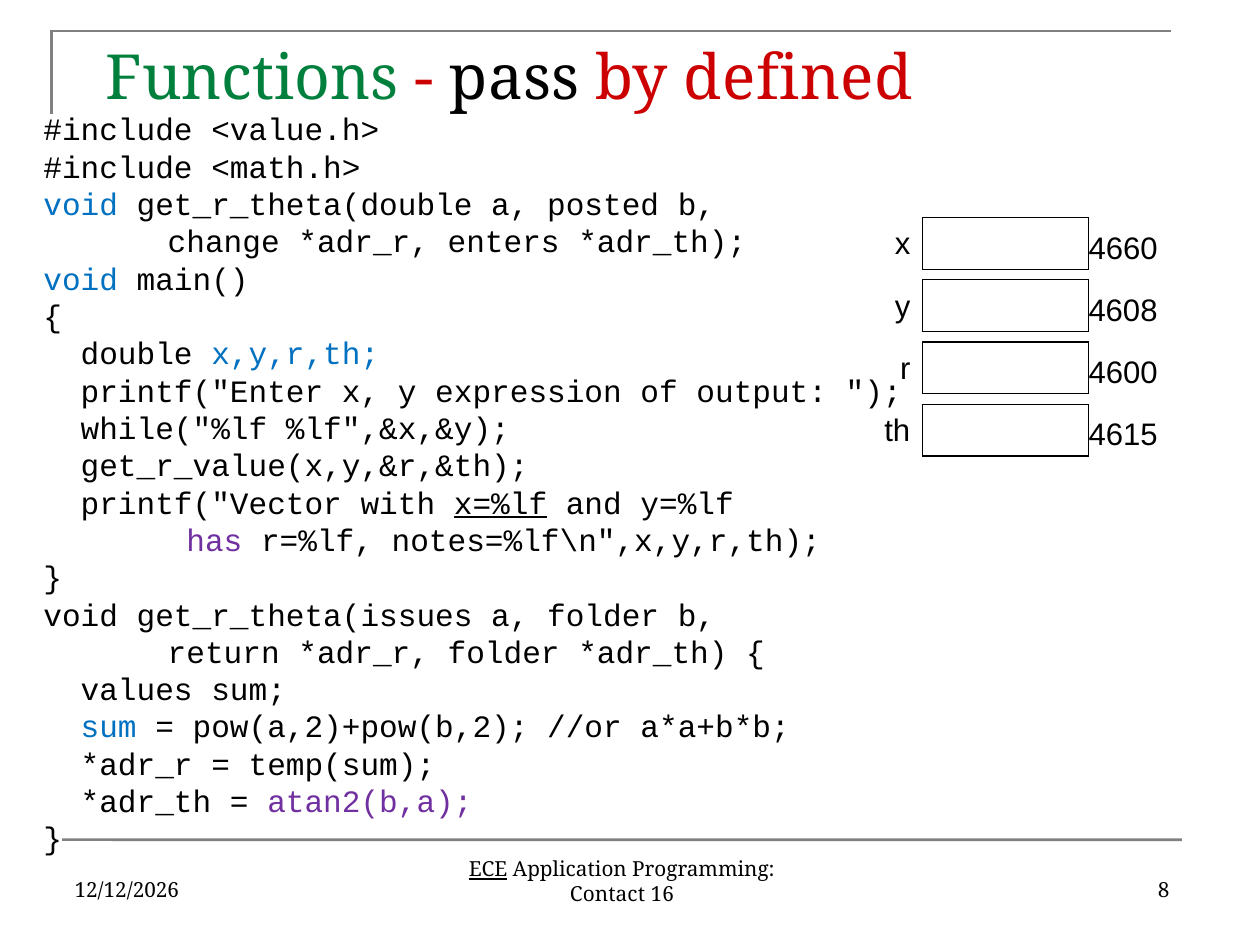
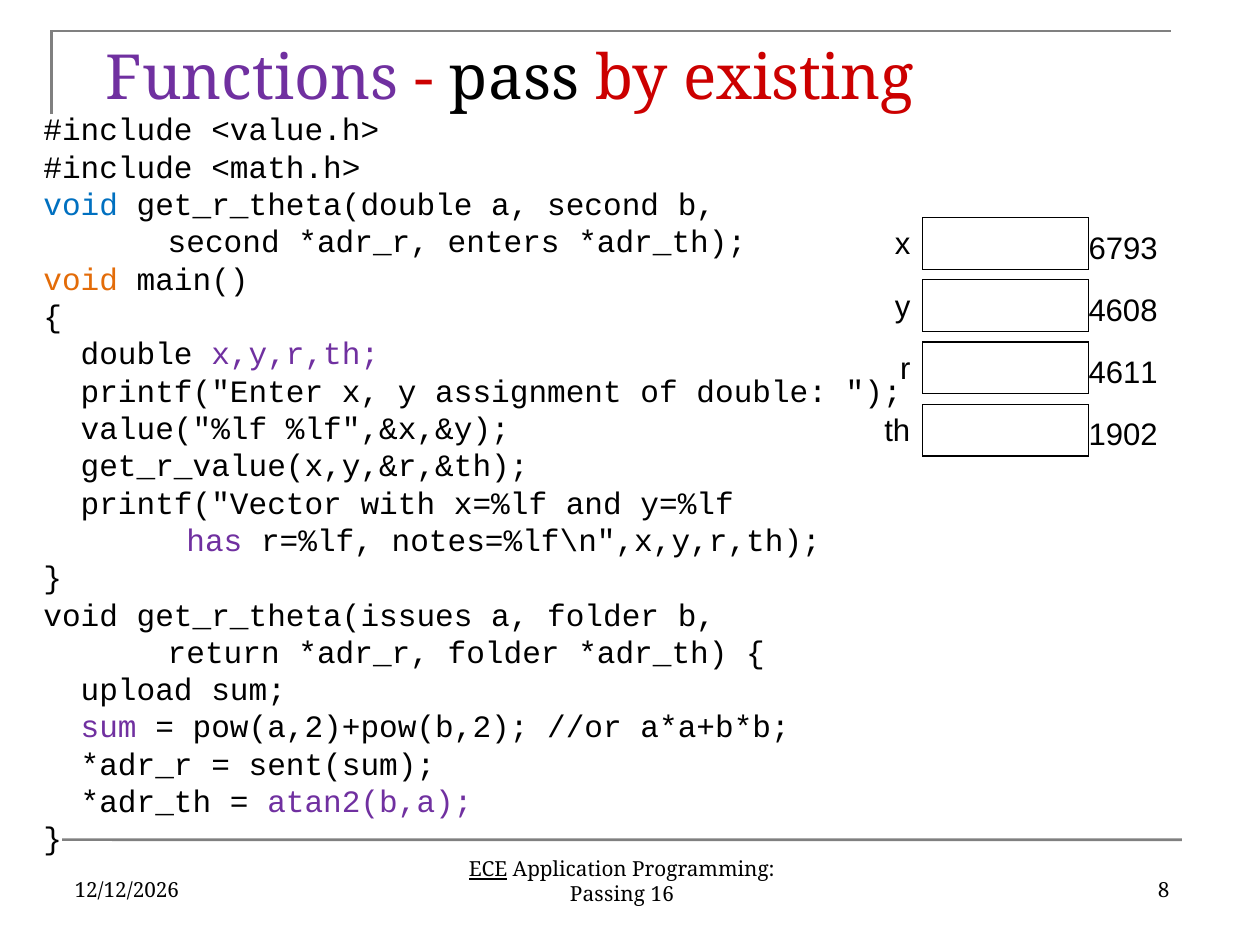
Functions colour: green -> purple (252, 79)
defined: defined -> existing (799, 79)
a posted: posted -> second (603, 205)
change: change -> second (224, 243)
4660: 4660 -> 6793 (1123, 249)
void colour: blue -> orange (81, 280)
x,y,r,th colour: blue -> purple (295, 355)
4600: 4600 -> 4611 (1123, 373)
expression: expression -> assignment (529, 392)
of output: output -> double (762, 392)
4615: 4615 -> 1902 (1123, 436)
while("%lf: while("%lf -> value("%lf (174, 429)
x=%lf underline: present -> none (501, 504)
values: values -> upload (137, 690)
sum colour: blue -> purple (109, 728)
temp(sum: temp(sum -> sent(sum (342, 765)
Contact: Contact -> Passing (607, 895)
